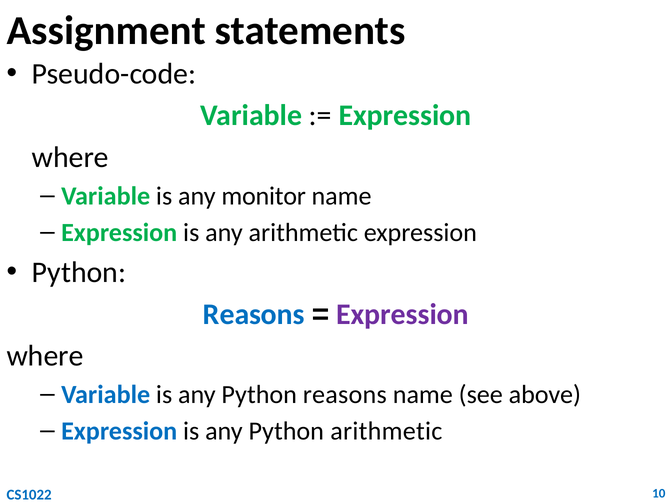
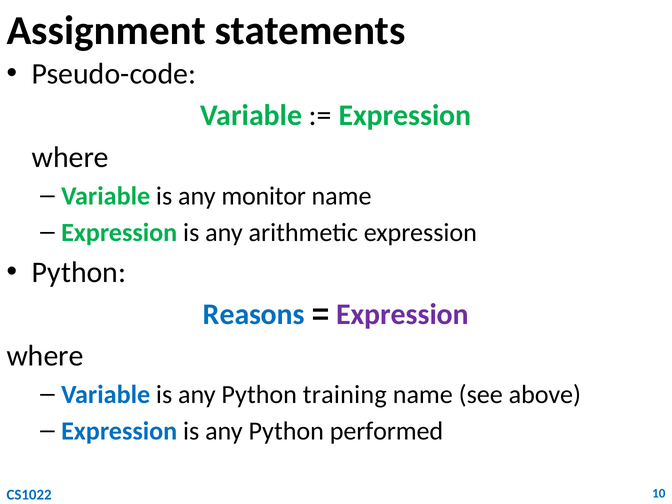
any Python reasons: reasons -> training (345, 395)
Python arithmetic: arithmetic -> performed (386, 431)
